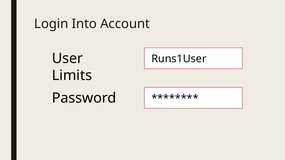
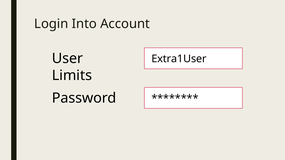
Runs1User: Runs1User -> Extra1User (179, 59)
